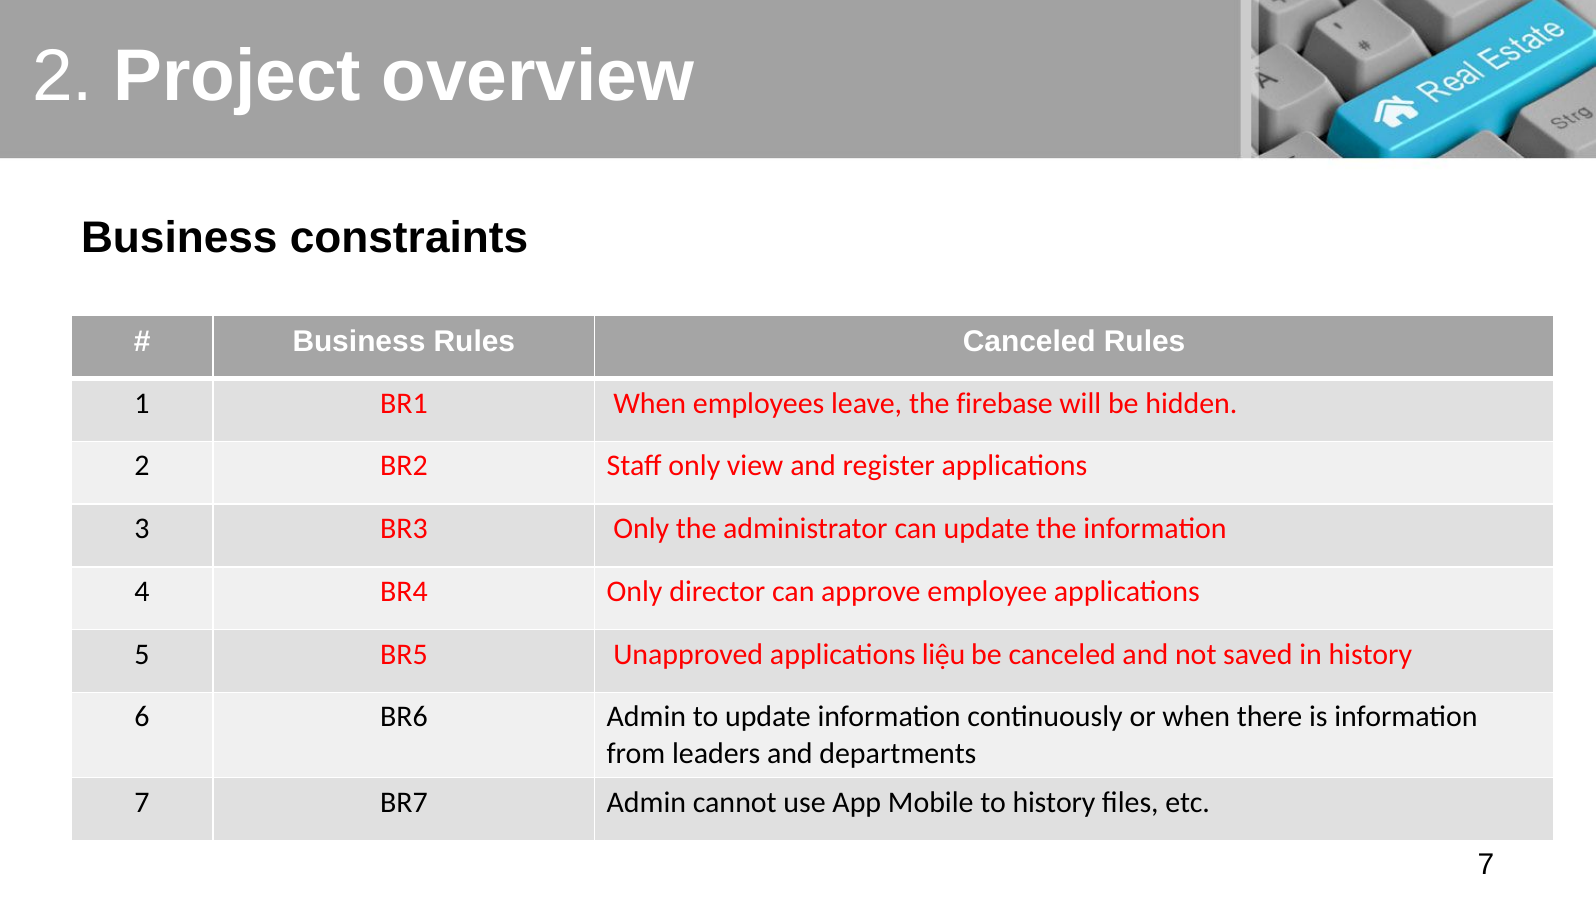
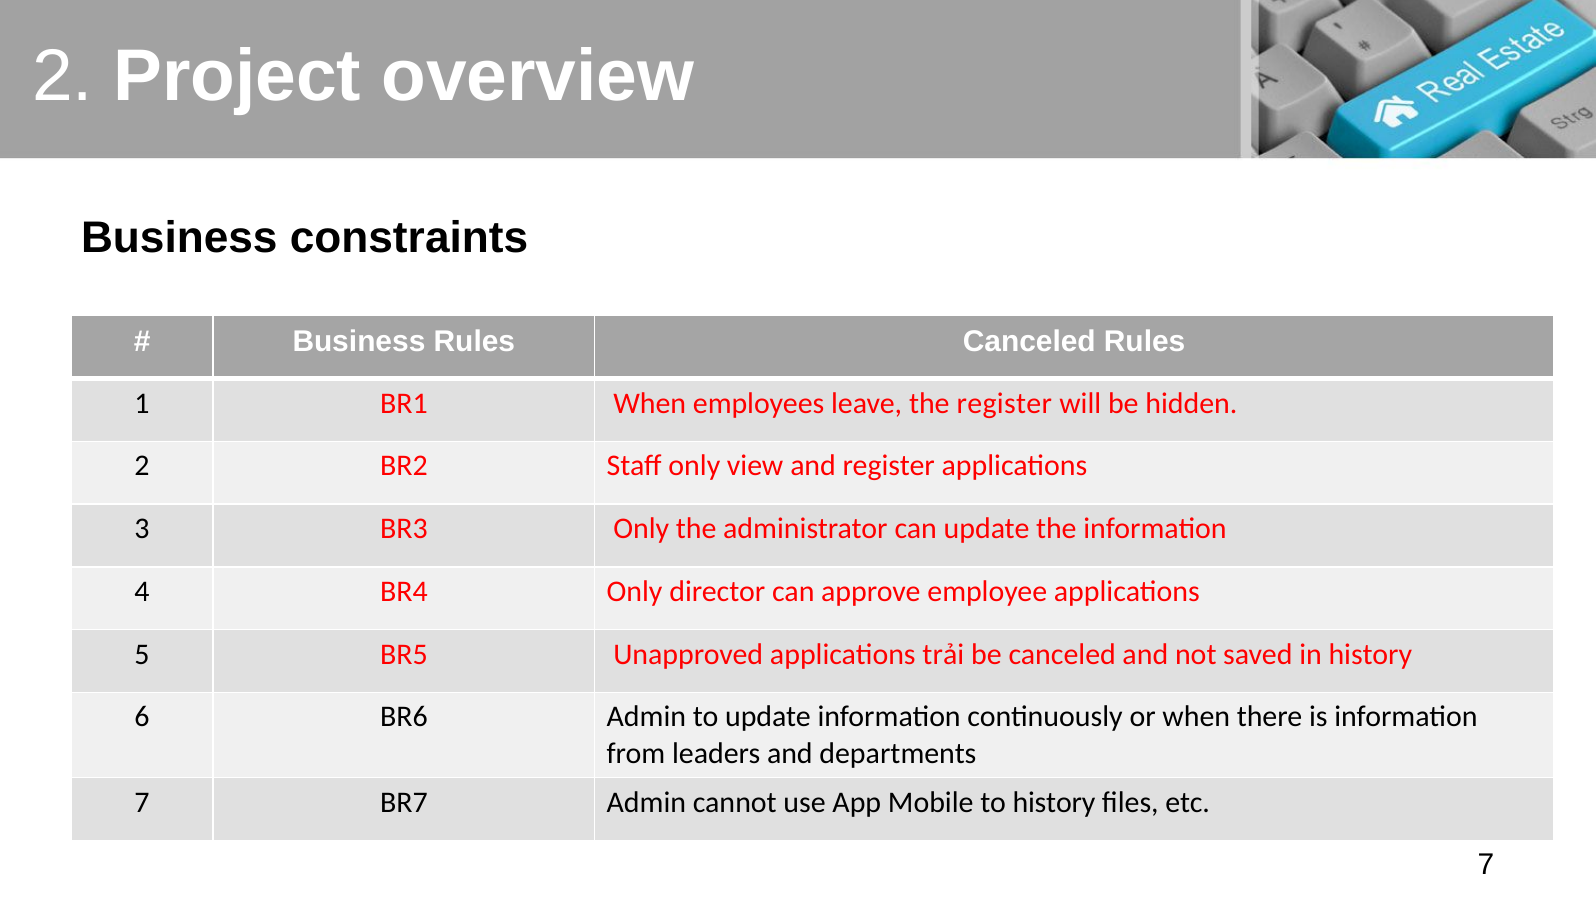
the firebase: firebase -> register (1004, 403)
liệu: liệu -> trải (943, 654)
